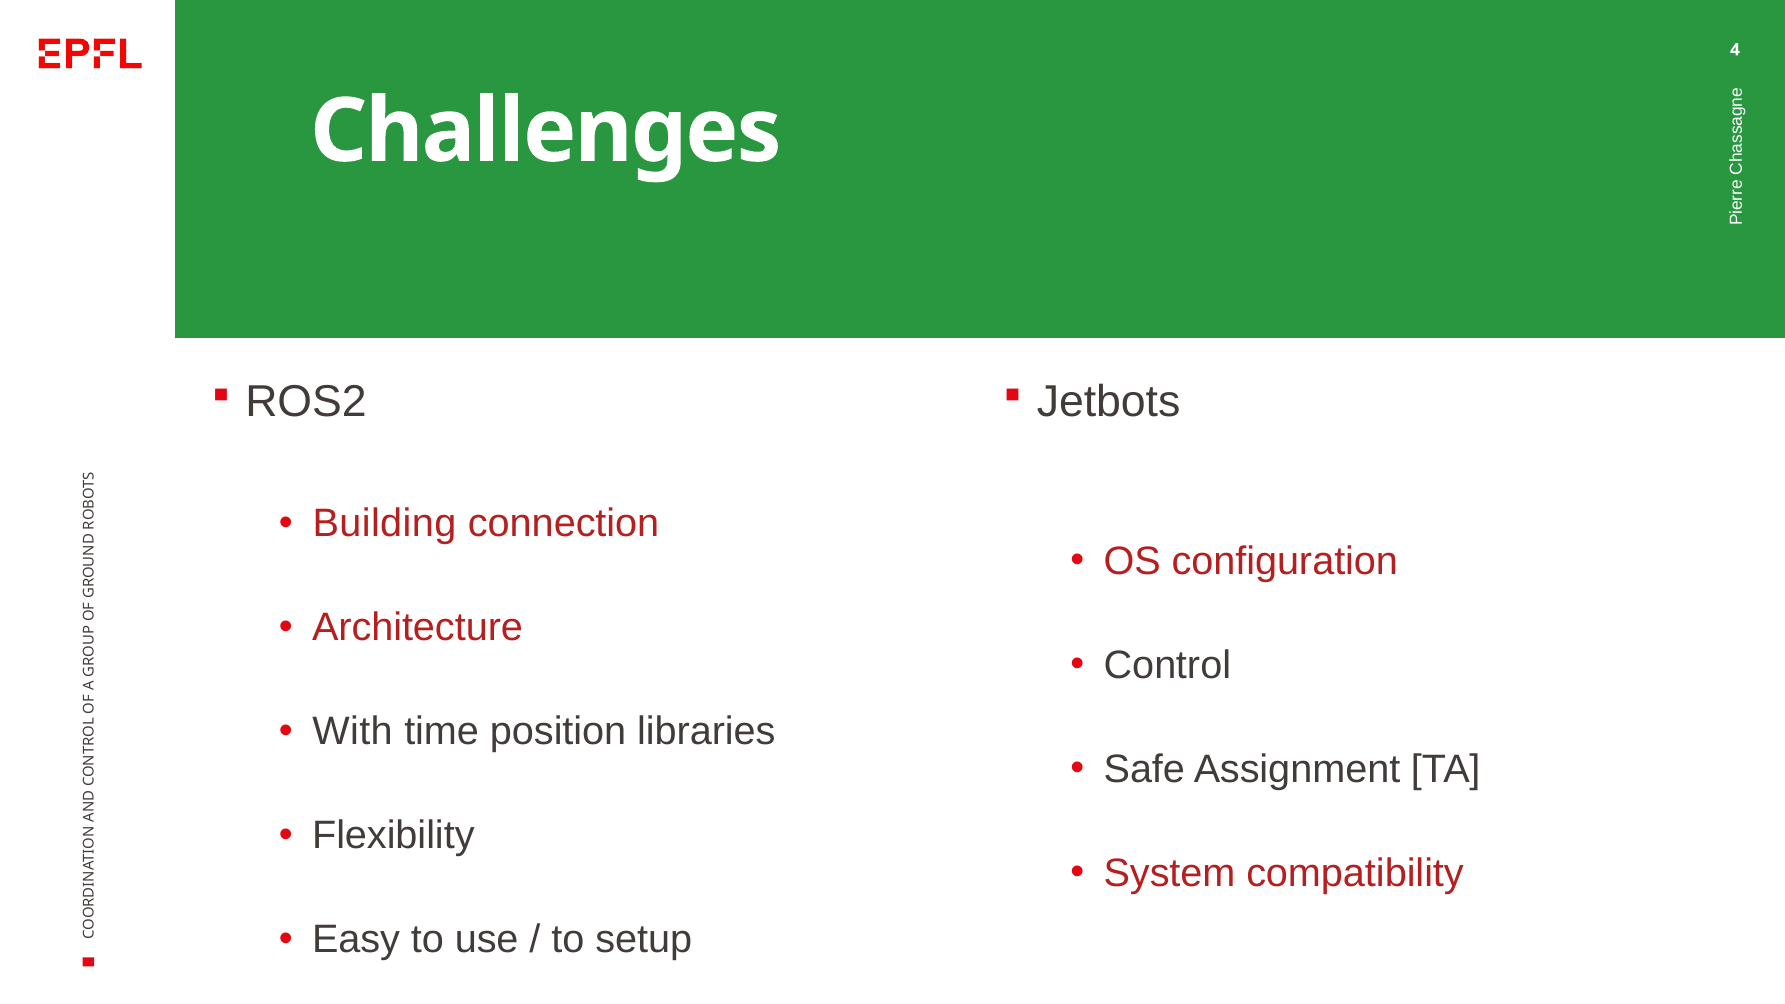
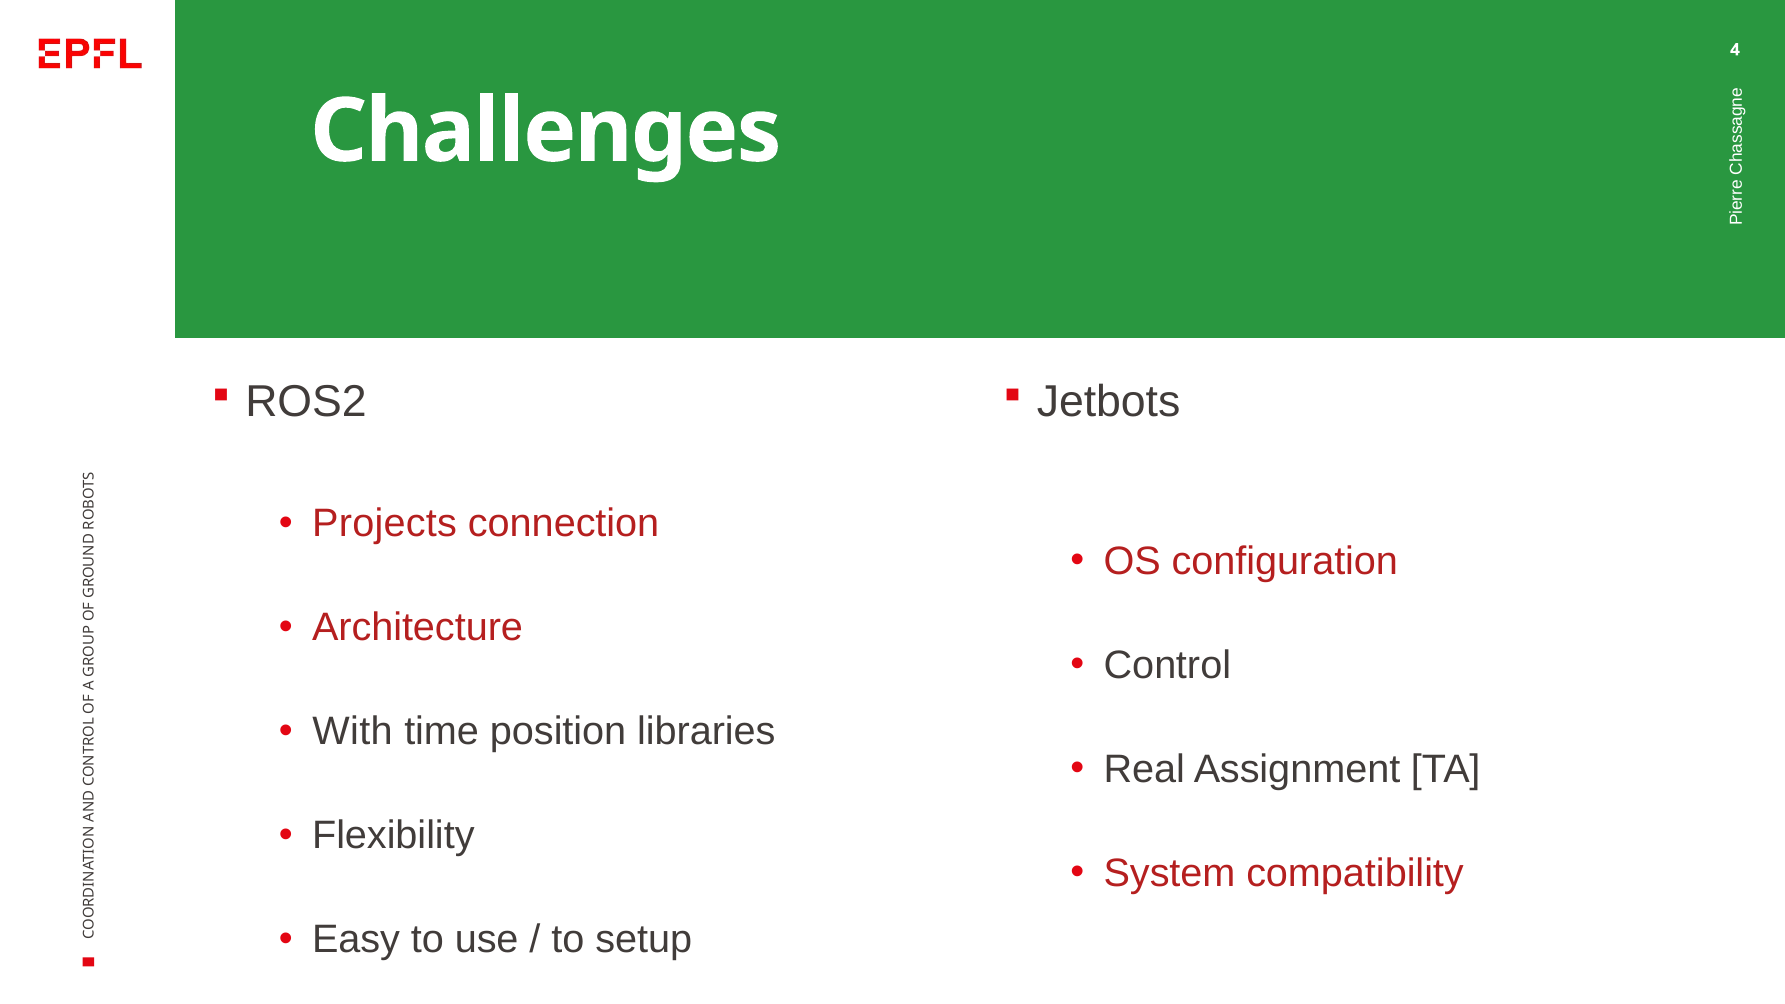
Building: Building -> Projects (385, 524)
Safe: Safe -> Real (1144, 769)
